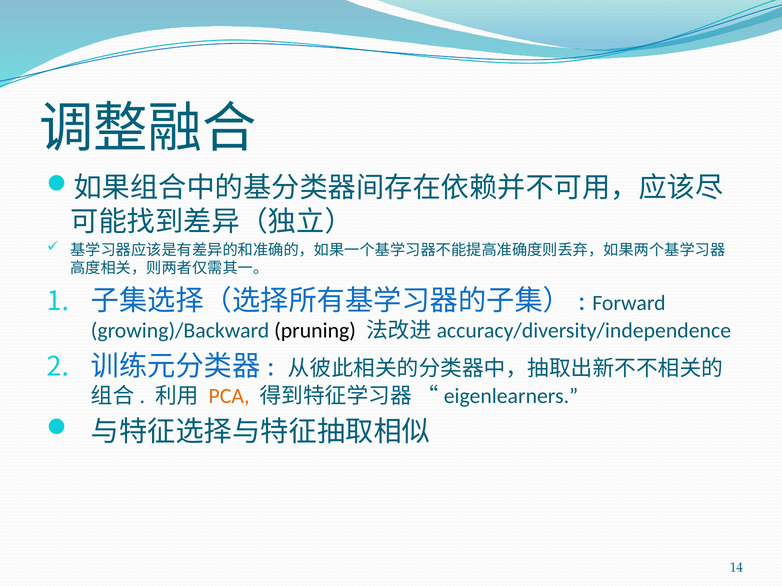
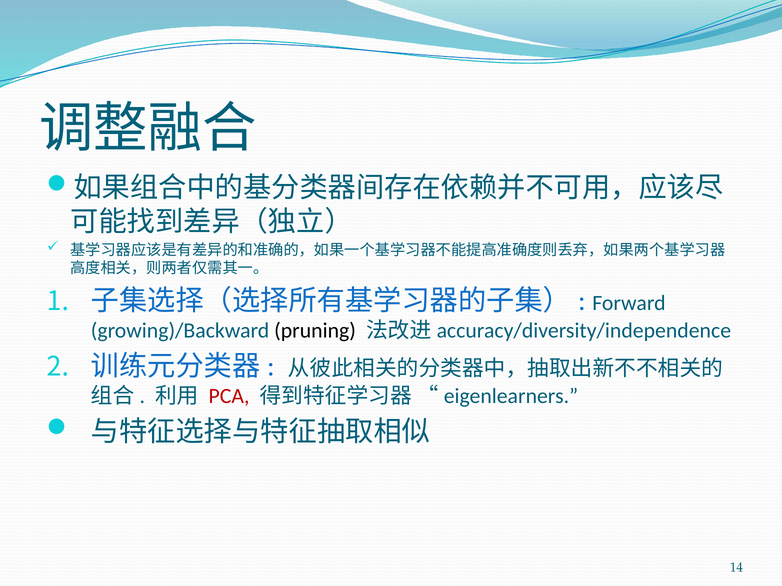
PCA colour: orange -> red (229, 396)
